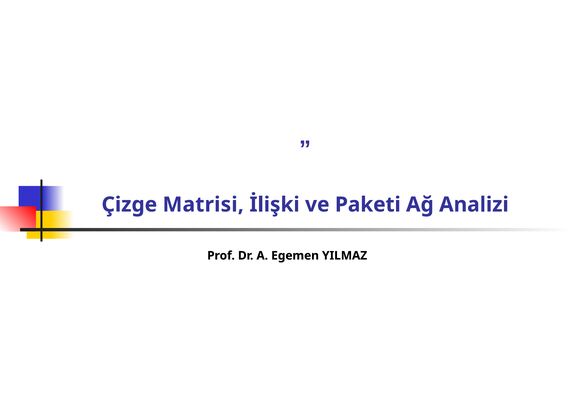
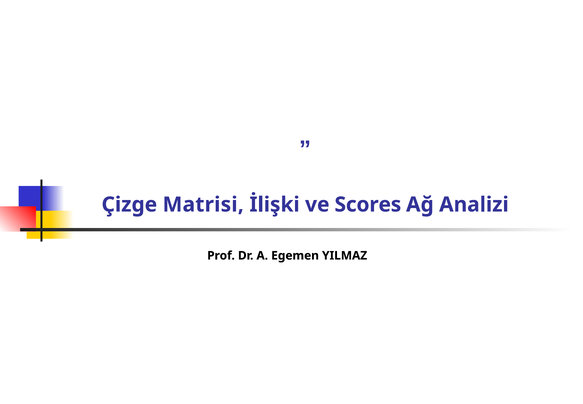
Paketi: Paketi -> Scores (368, 204)
